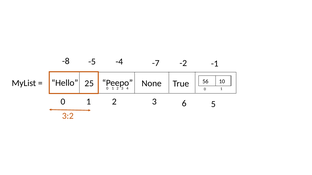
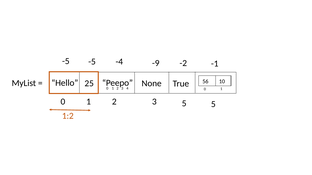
-8: -8 -> -5 (66, 61)
-7: -7 -> -9 (156, 63)
3 6: 6 -> 5 (184, 104)
3:2: 3:2 -> 1:2 (68, 116)
